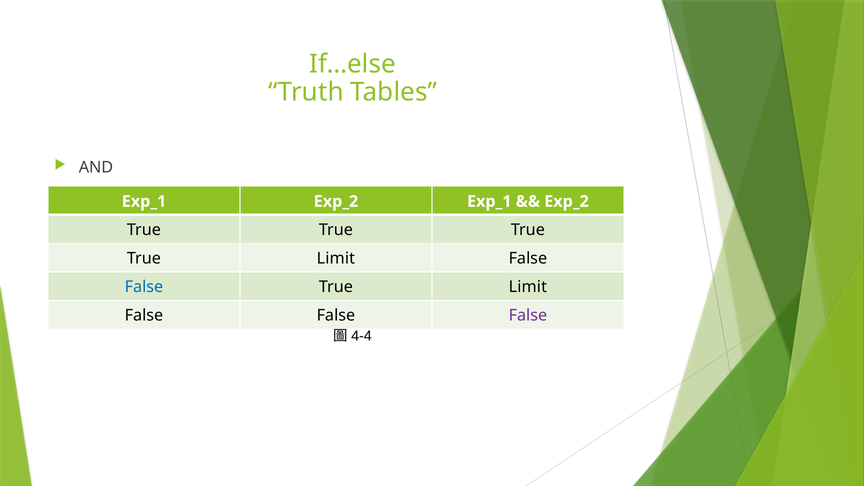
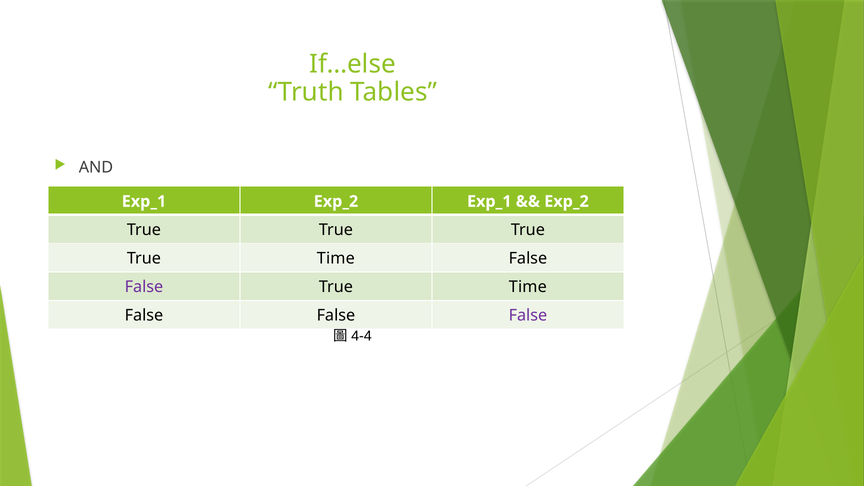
Limit: Limit -> Time (336, 259)
False colour: blue -> purple (144, 287)
Limit: Limit -> Time (528, 287)
